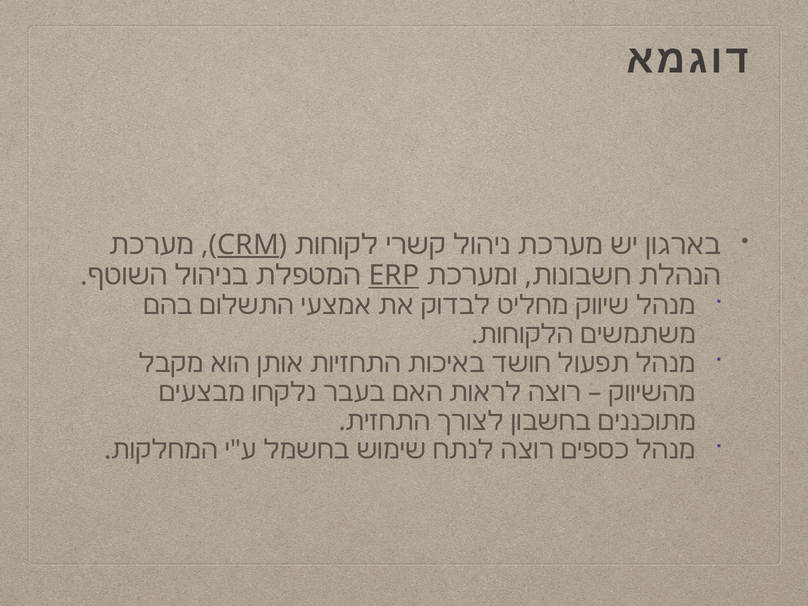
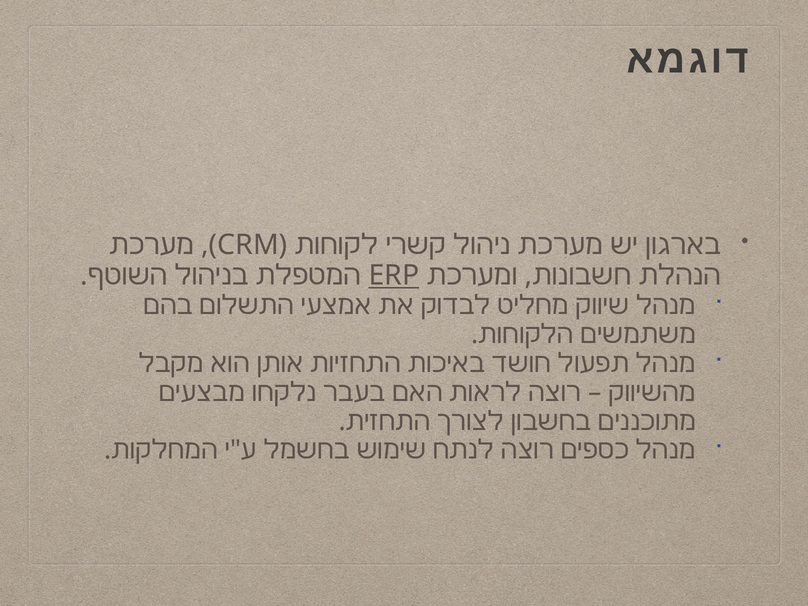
CRM underline: present -> none (248, 245)
